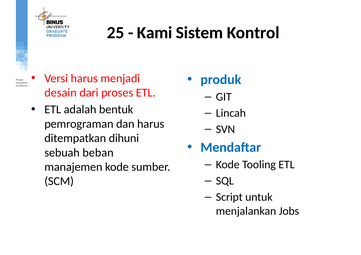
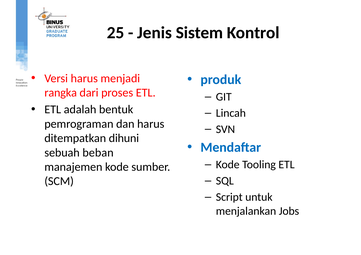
Kami: Kami -> Jenis (155, 33)
desain: desain -> rangka (61, 93)
